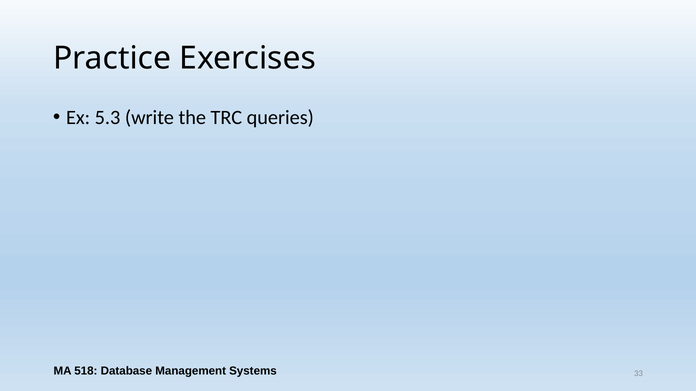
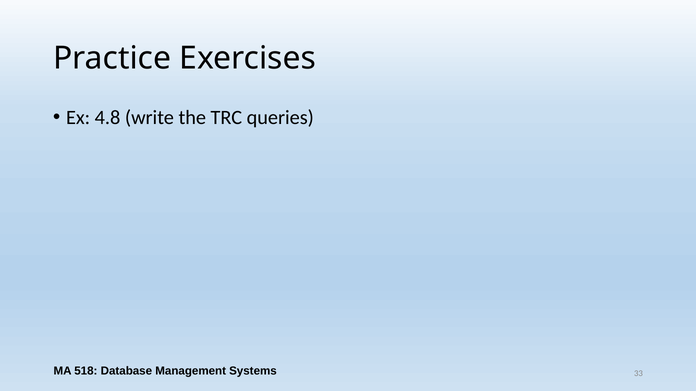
5.3: 5.3 -> 4.8 (108, 118)
